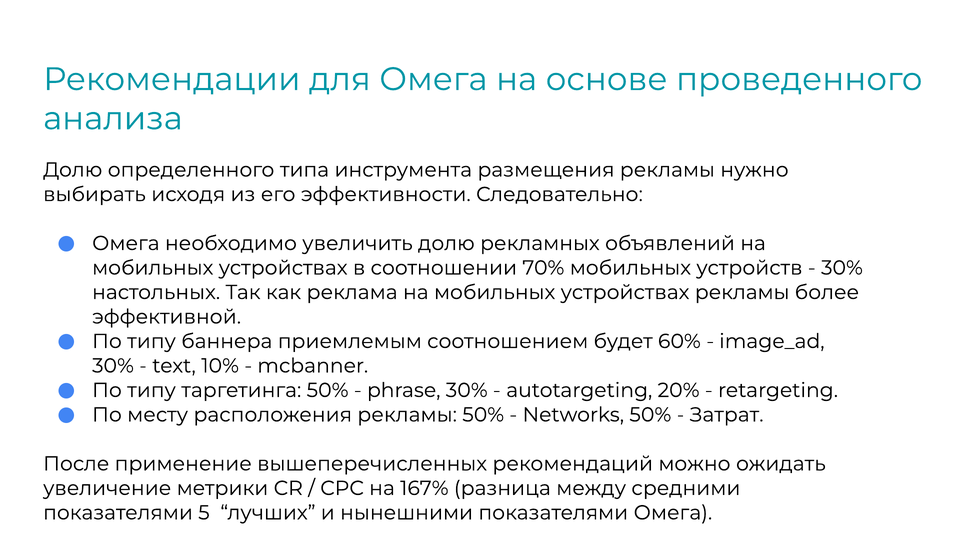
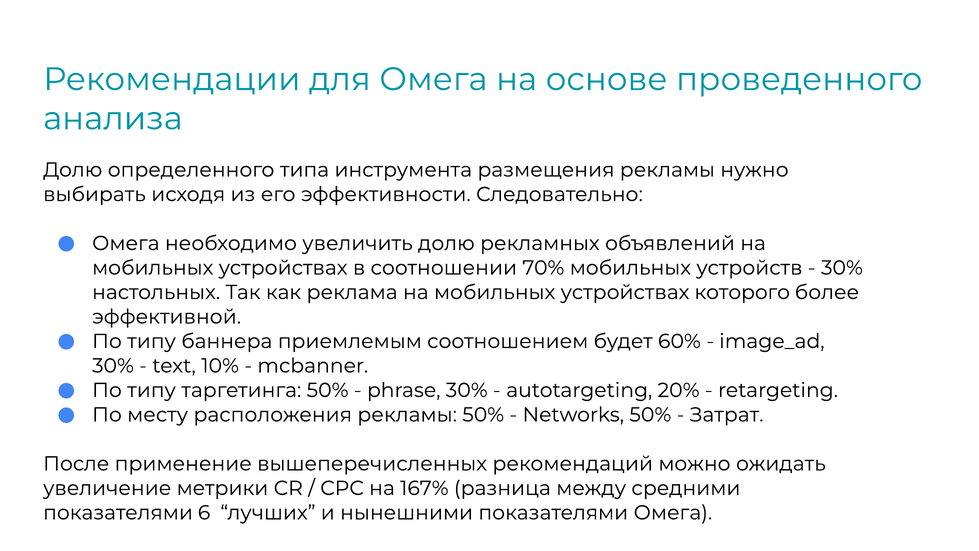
устройствах рекламы: рекламы -> которого (742, 292)
5: 5 -> 6 (204, 512)
